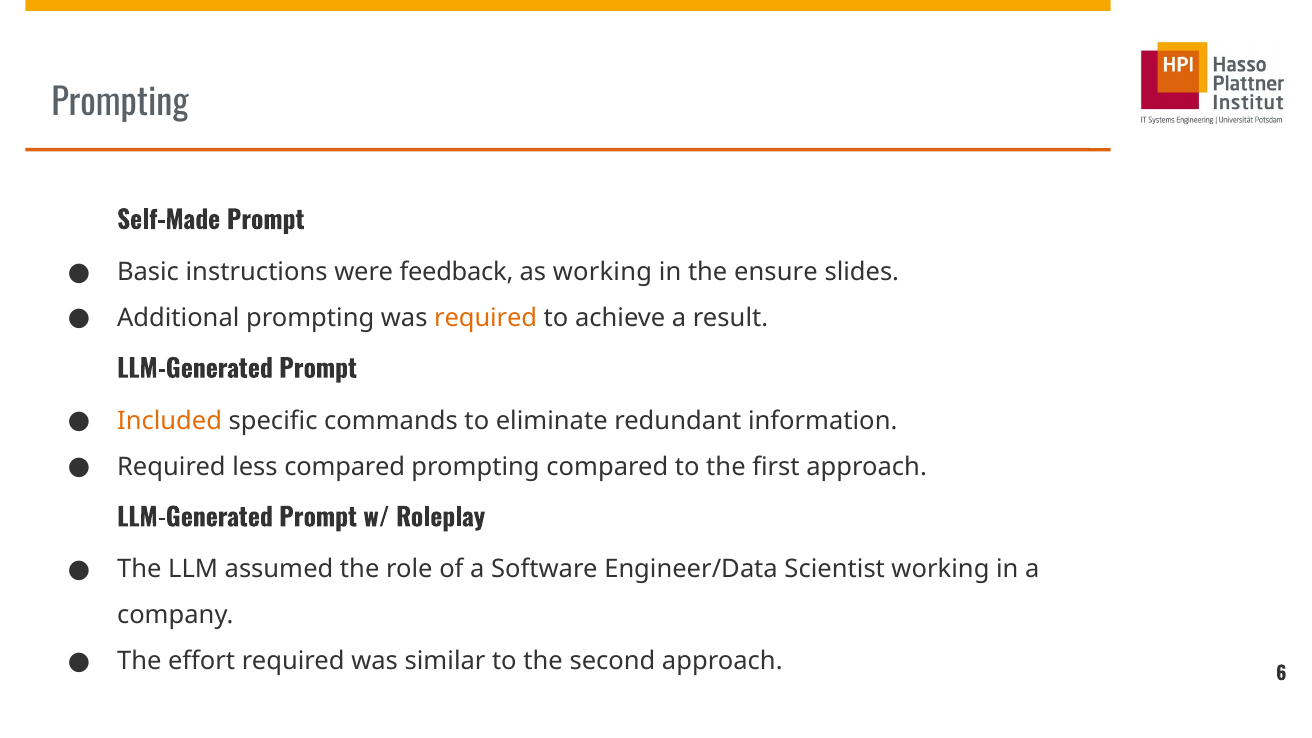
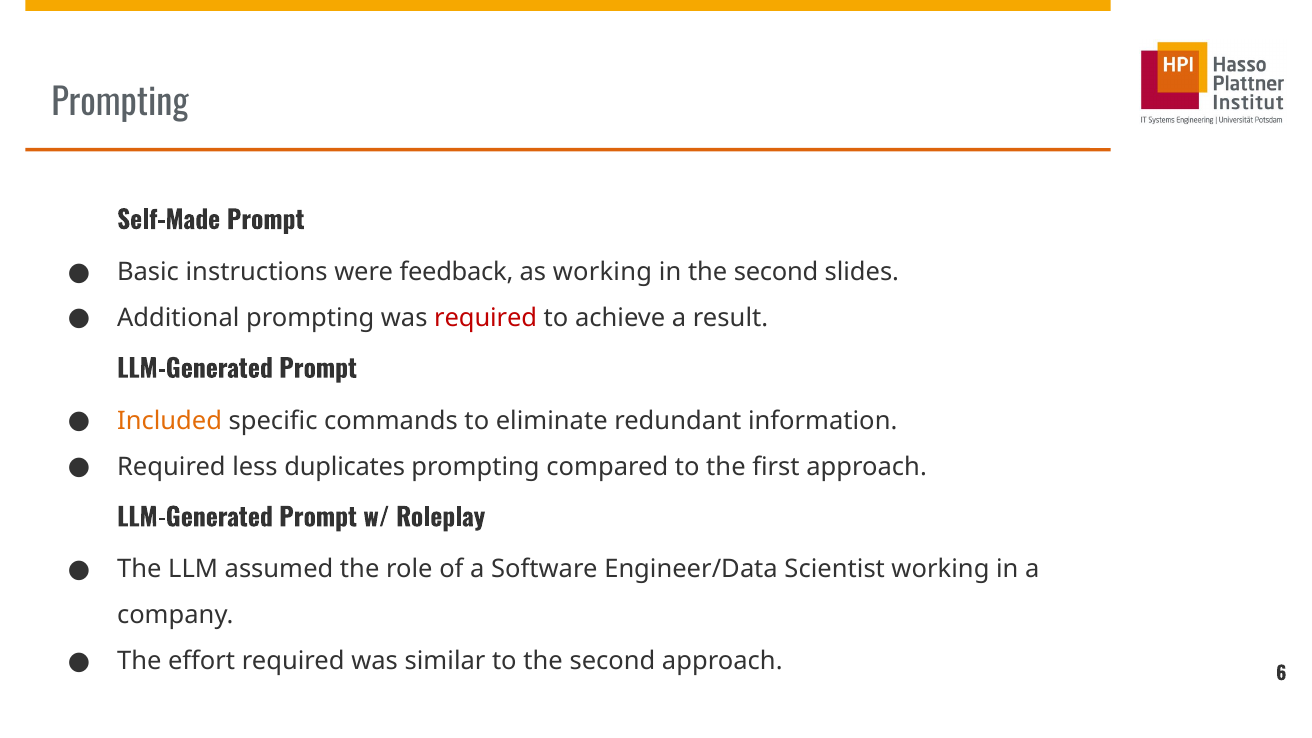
in the ensure: ensure -> second (776, 272)
required colour: orange -> red (486, 318)
less compared: compared -> duplicates (345, 467)
